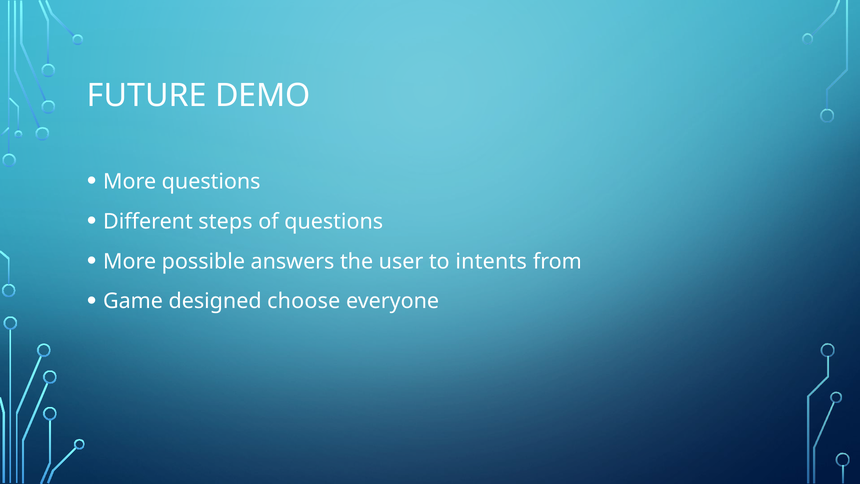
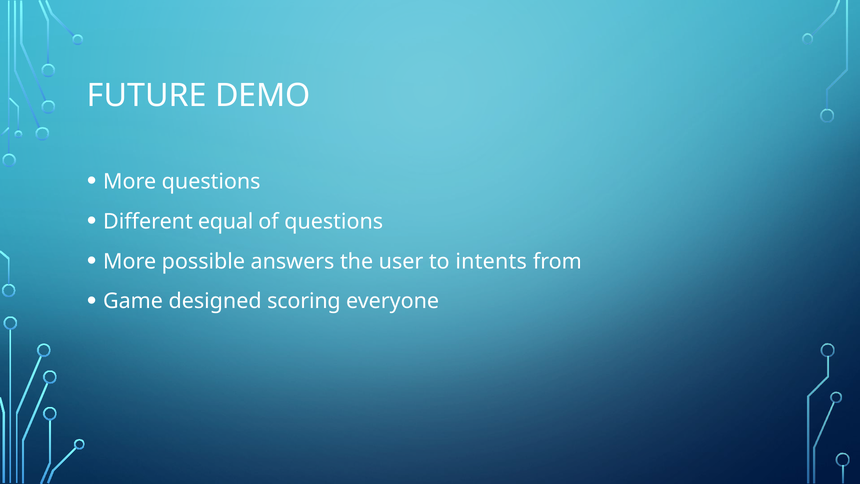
steps: steps -> equal (226, 221)
choose: choose -> scoring (304, 301)
